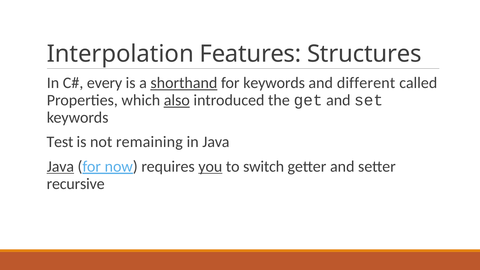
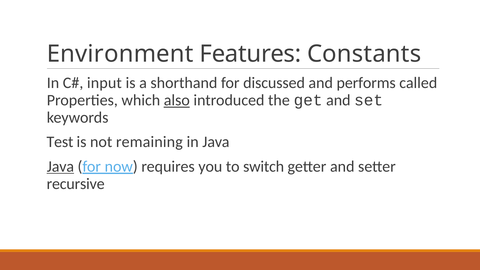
Interpolation: Interpolation -> Environment (120, 54)
Structures: Structures -> Constants (364, 54)
every: every -> input (104, 83)
shorthand underline: present -> none (184, 83)
for keywords: keywords -> discussed (274, 83)
different: different -> performs (366, 83)
you underline: present -> none (210, 166)
